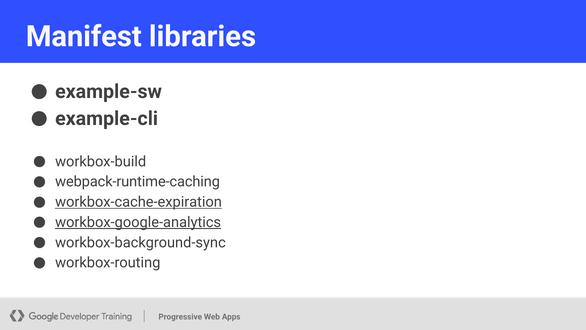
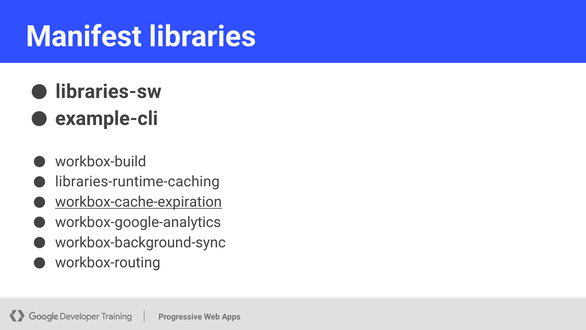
example-sw: example-sw -> libraries-sw (108, 91)
webpack-runtime-caching: webpack-runtime-caching -> libraries-runtime-caching (137, 182)
workbox-google-analytics underline: present -> none (138, 222)
